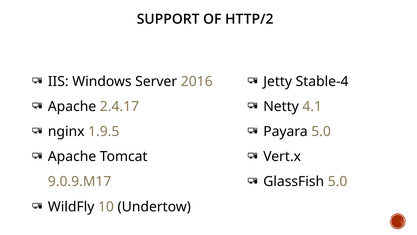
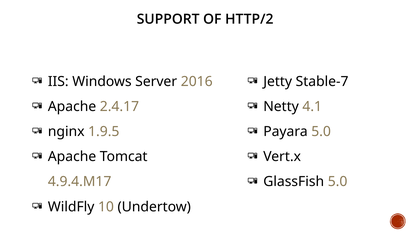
Stable-4: Stable-4 -> Stable-7 (322, 81)
9.0.9.M17: 9.0.9.M17 -> 4.9.4.M17 (80, 181)
